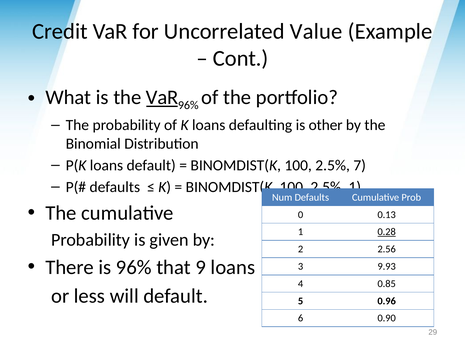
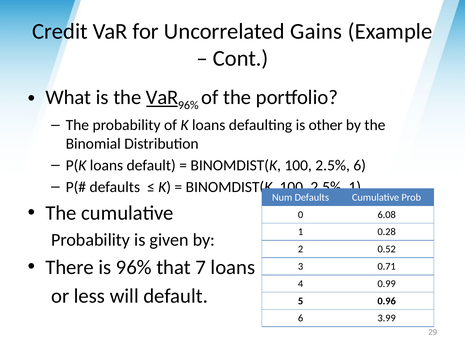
Value: Value -> Gains (316, 31)
2.5% 7: 7 -> 6 (360, 166)
0.13: 0.13 -> 6.08 (387, 215)
0.28 underline: present -> none (387, 232)
2.56: 2.56 -> 0.52 (387, 250)
9: 9 -> 7 (201, 268)
9.93: 9.93 -> 0.71 (387, 267)
0.85: 0.85 -> 0.99 (387, 284)
0.90: 0.90 -> 3.99 (387, 319)
